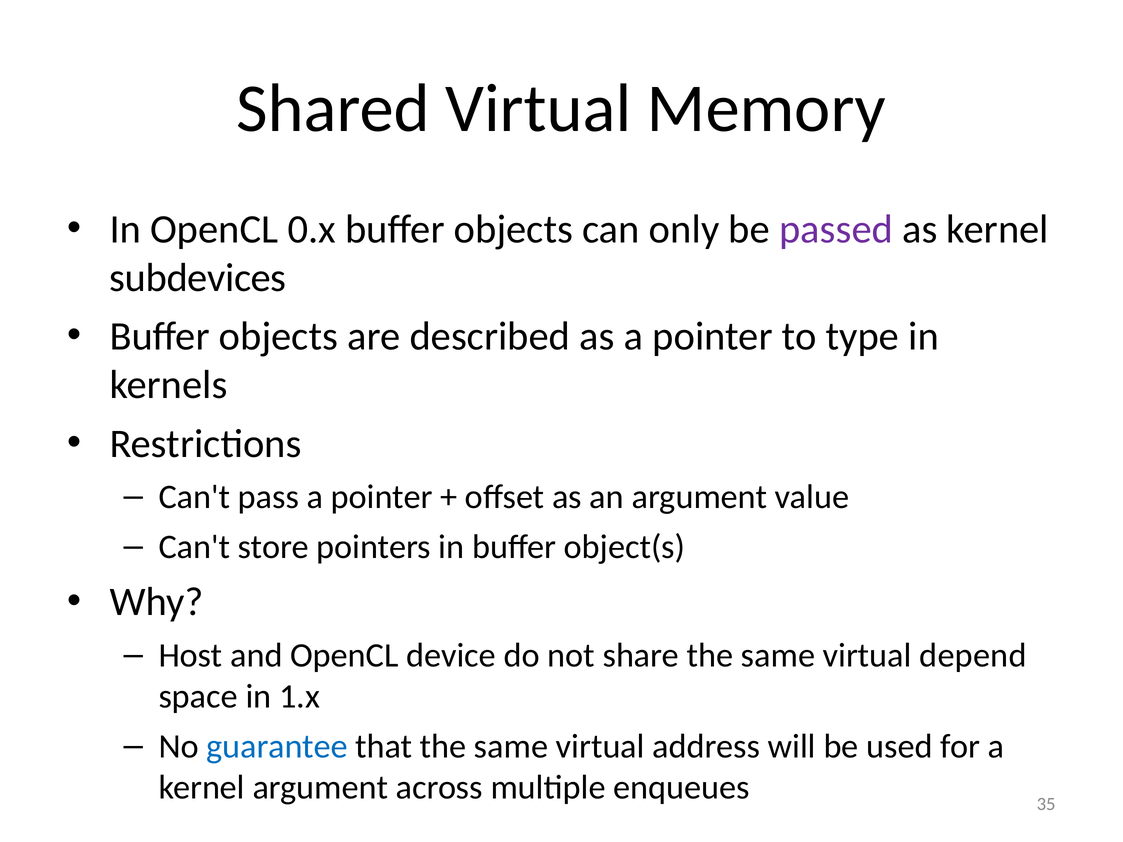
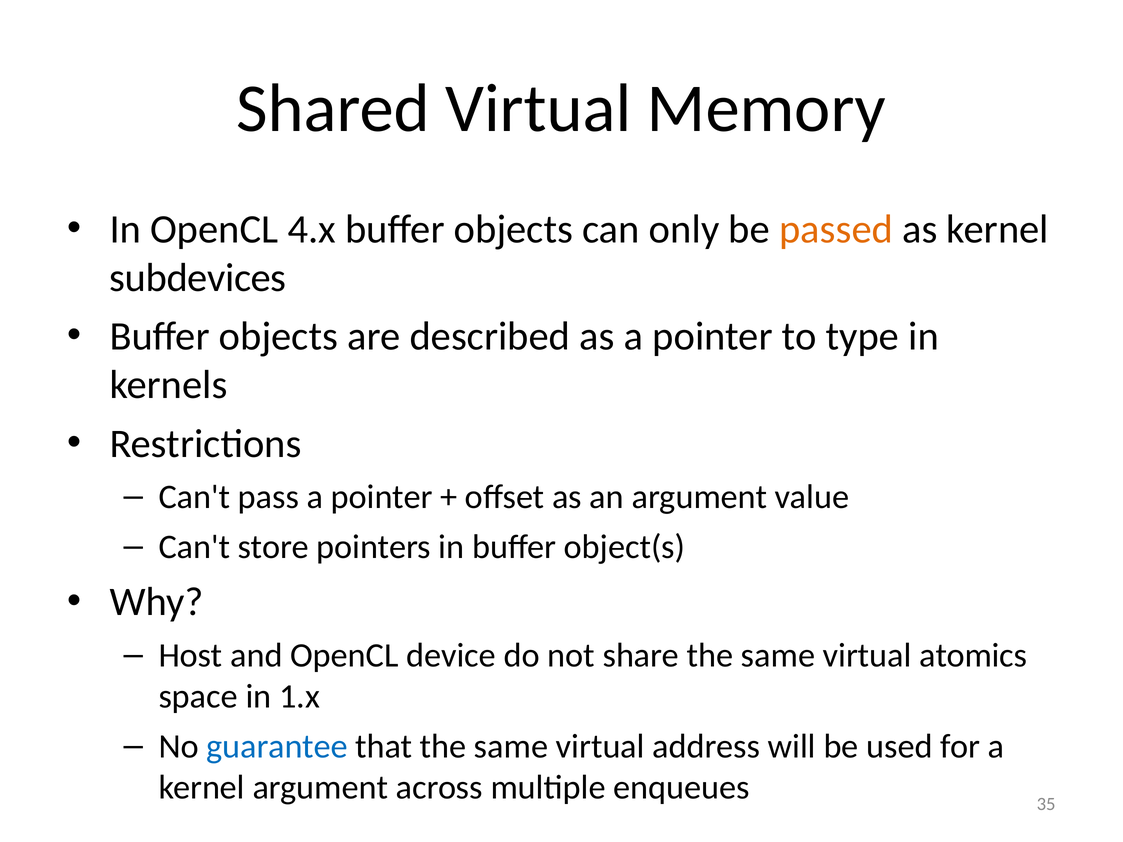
0.x: 0.x -> 4.x (312, 229)
passed colour: purple -> orange (836, 229)
depend: depend -> atomics (973, 655)
